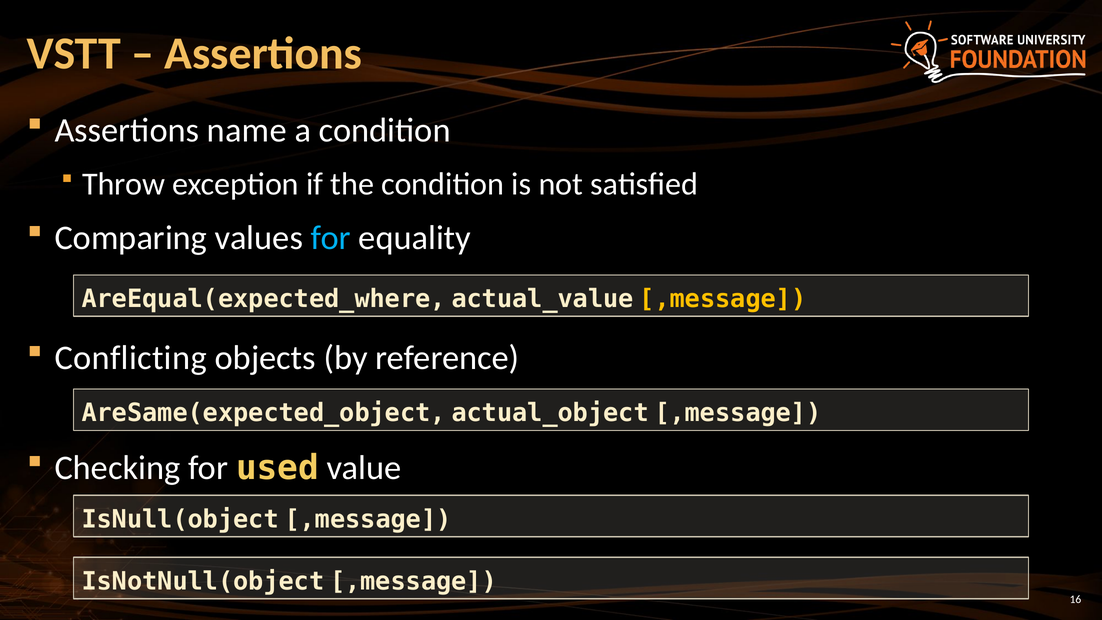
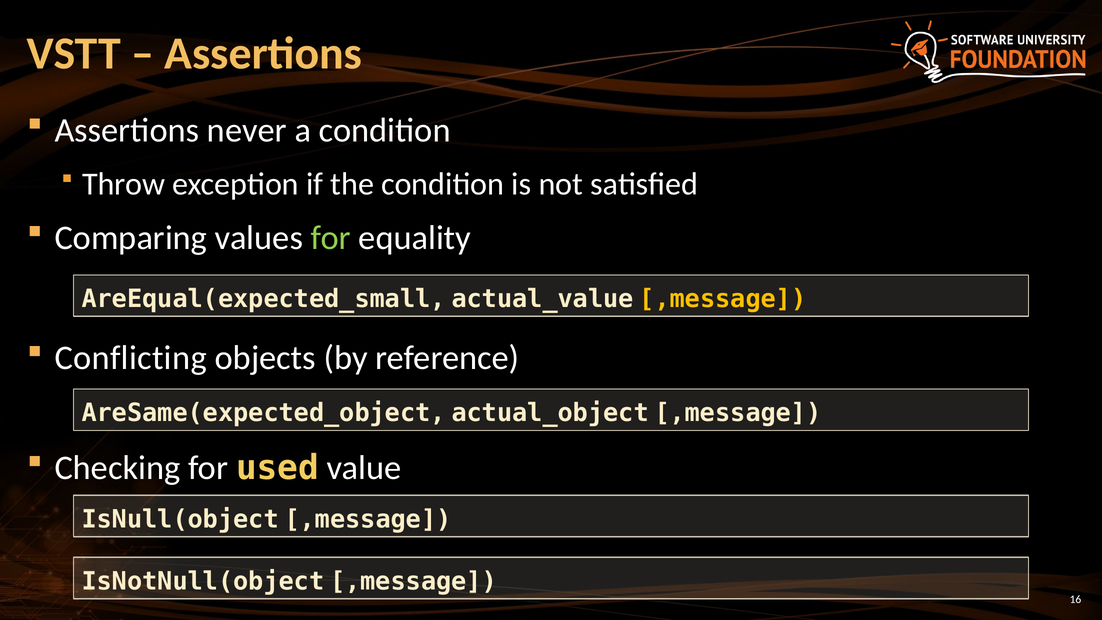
name: name -> never (247, 130)
for colour: light blue -> light green (331, 238)
AreEqual(expected_where: AreEqual(expected_where -> AreEqual(expected_small (264, 299)
